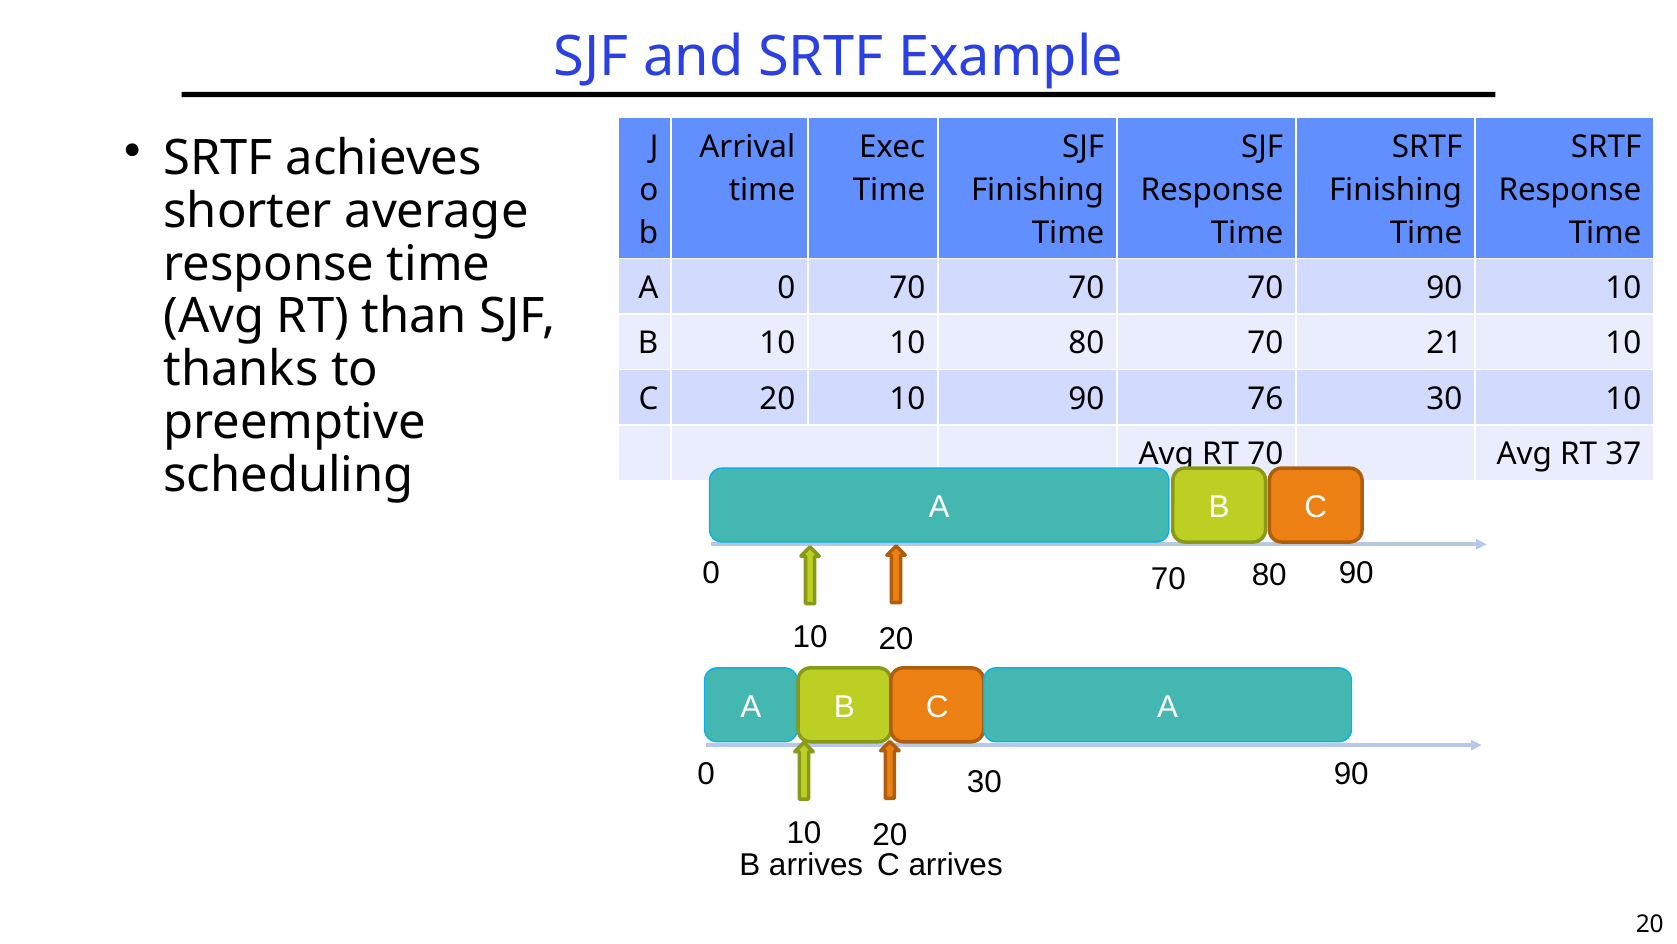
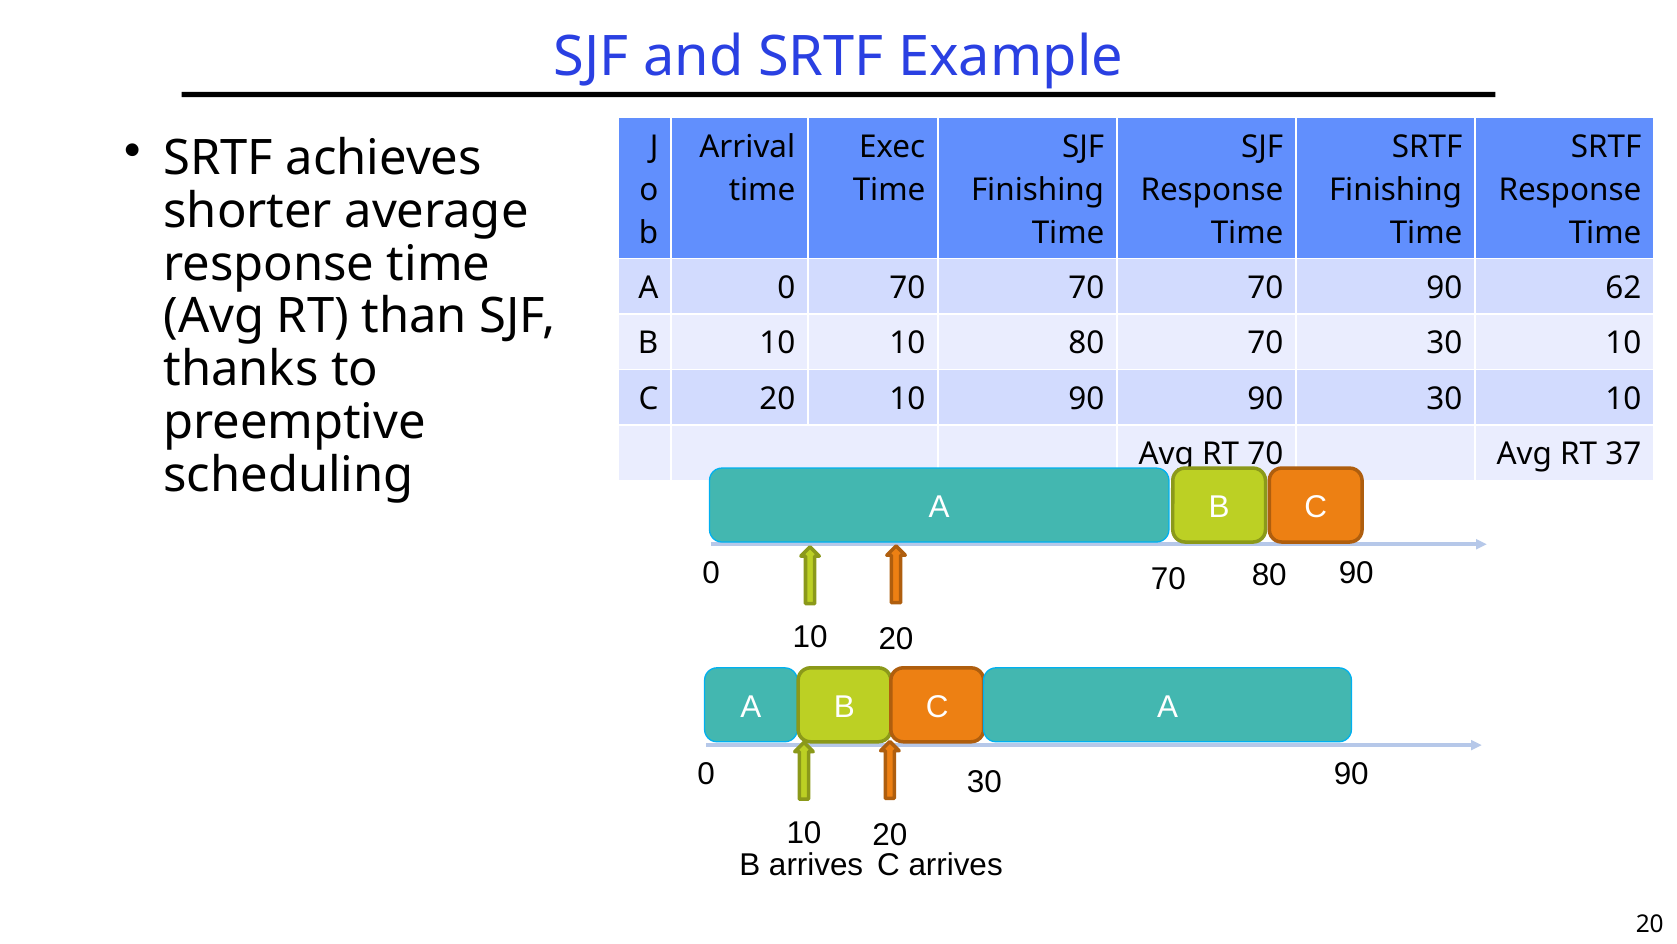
90 10: 10 -> 62 (1623, 288)
70 21: 21 -> 30 (1444, 343)
90 76: 76 -> 90 (1265, 399)
